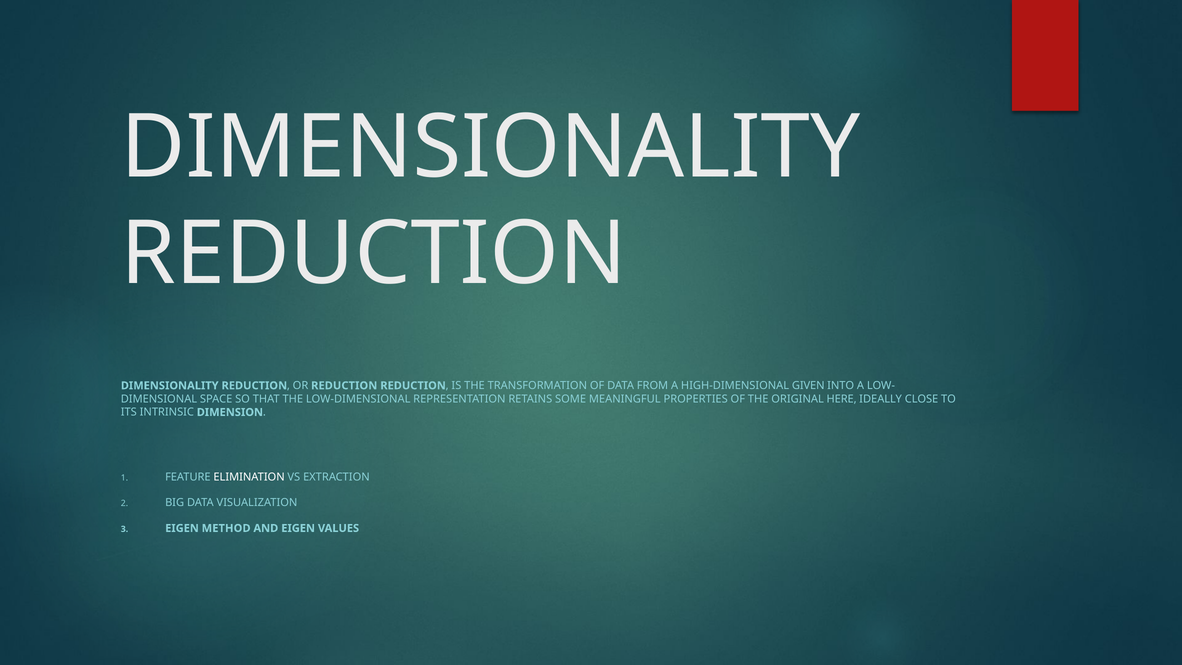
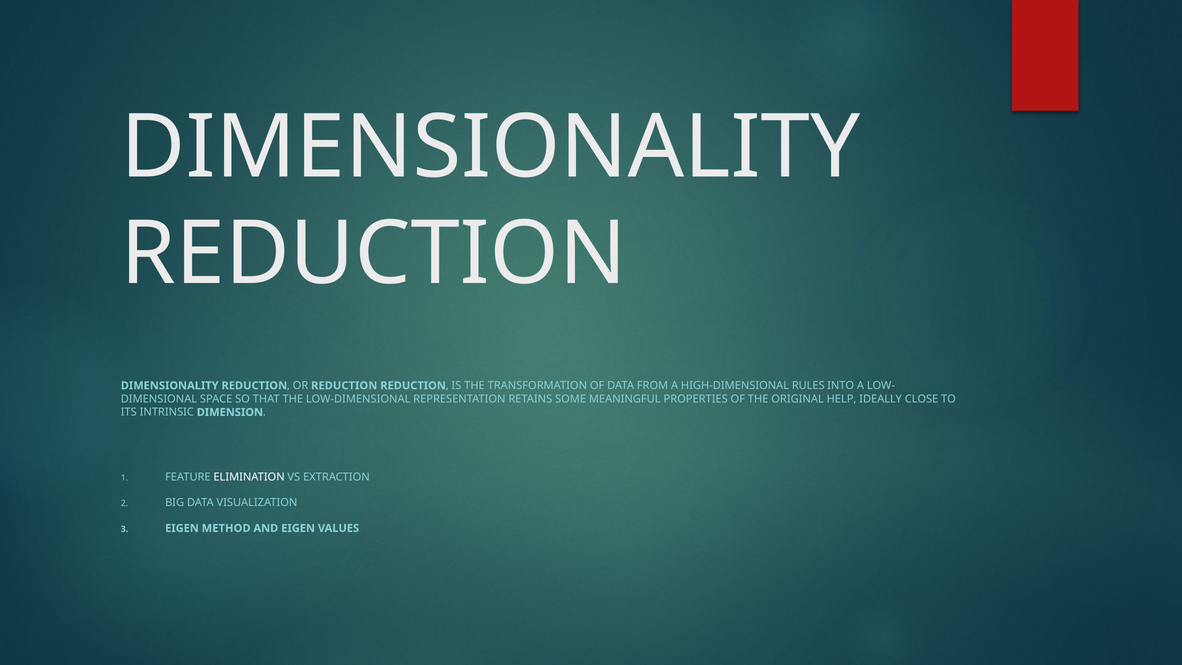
GIVEN: GIVEN -> RULES (808, 386)
HERE: HERE -> HELP (842, 399)
